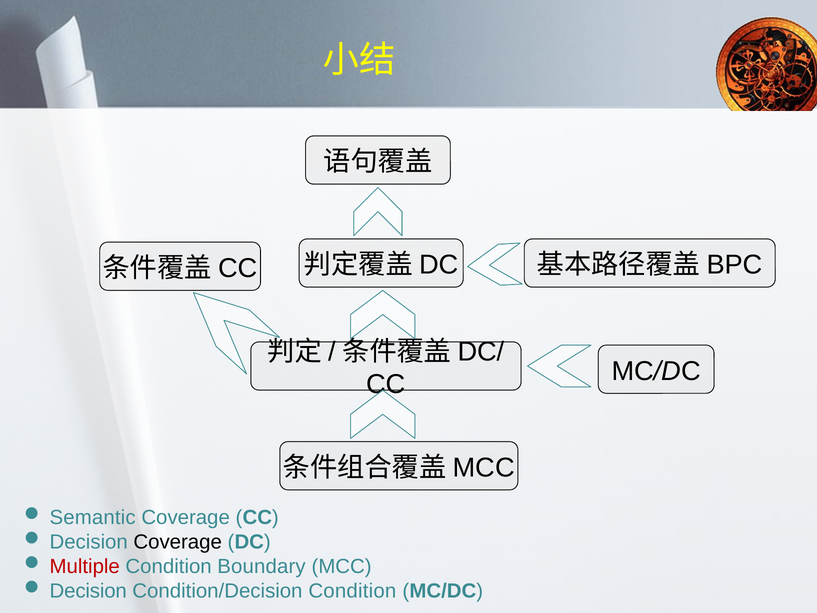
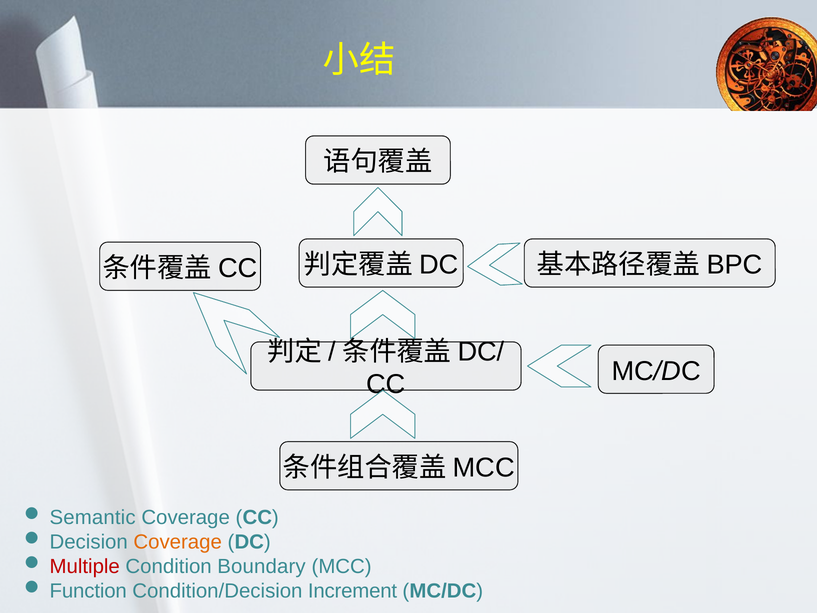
Coverage colour: black -> orange (178, 542)
Decision: Decision -> Function (88, 591)
Condition/Decision Condition: Condition -> Increment (353, 591)
